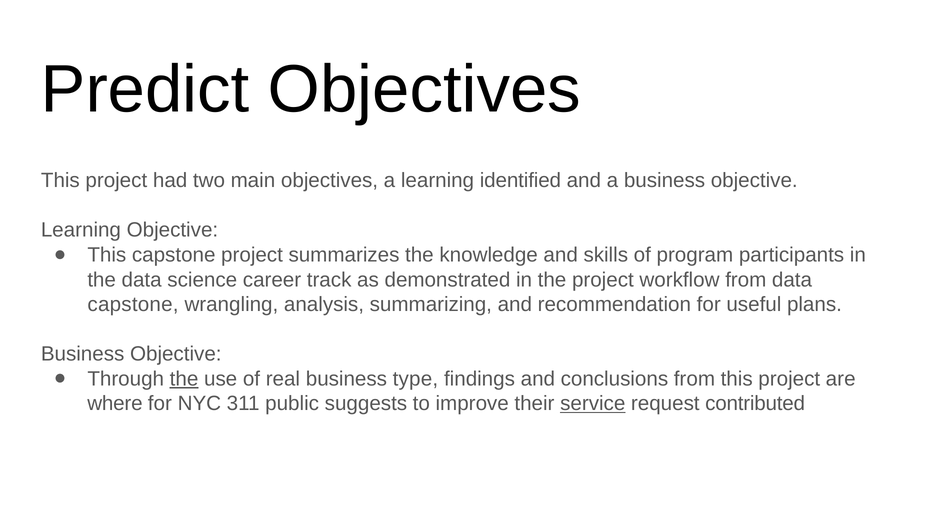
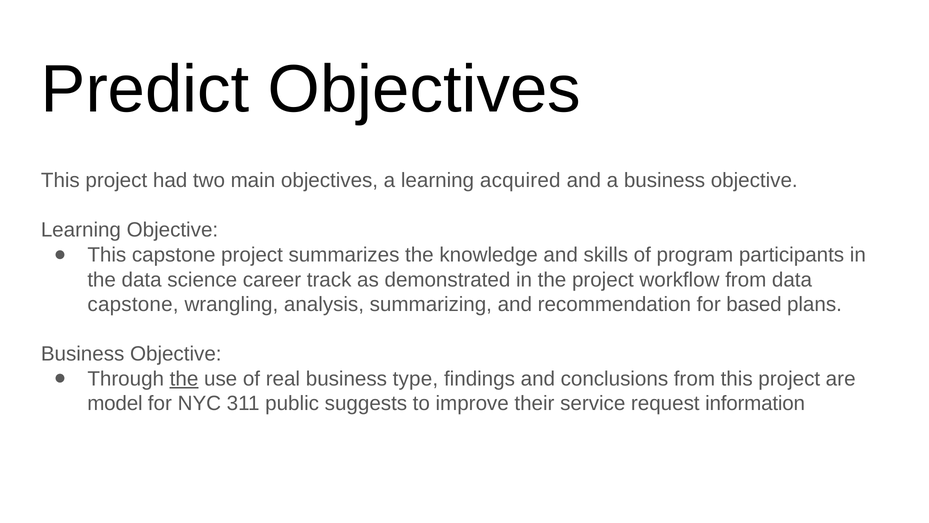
identified: identified -> acquired (520, 180)
useful: useful -> based (754, 304)
where: where -> model (115, 403)
service underline: present -> none (593, 403)
contributed: contributed -> information (755, 403)
